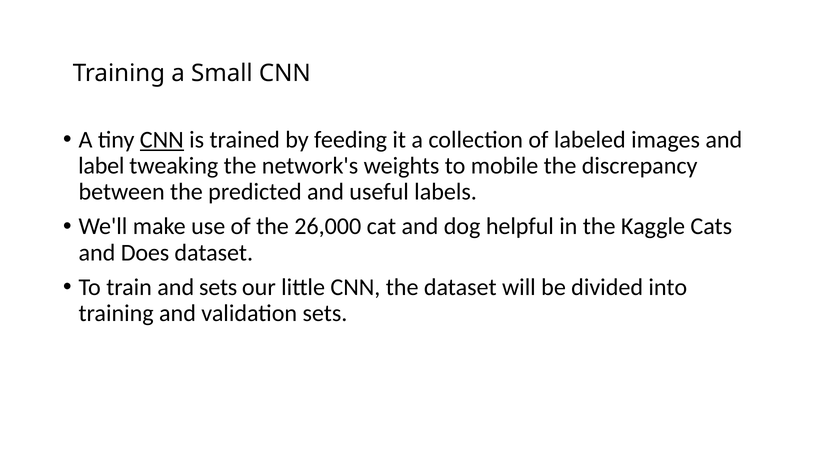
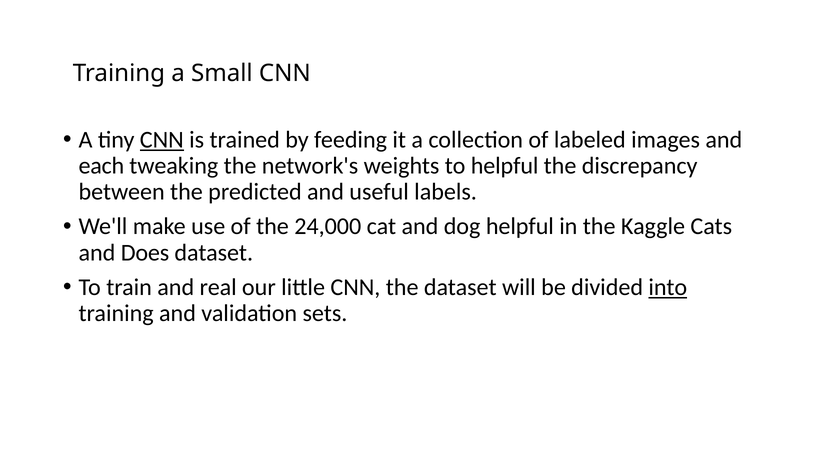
label: label -> each (101, 166)
to mobile: mobile -> helpful (505, 166)
26,000: 26,000 -> 24,000 (328, 227)
and sets: sets -> real (218, 287)
into underline: none -> present (668, 287)
